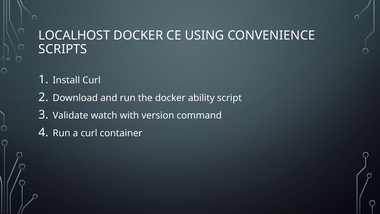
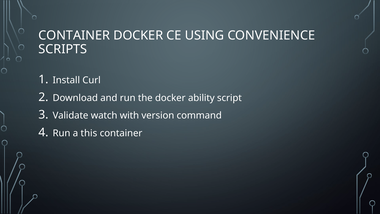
LOCALHOST: LOCALHOST -> CONTAINER (74, 35)
a curl: curl -> this (89, 133)
